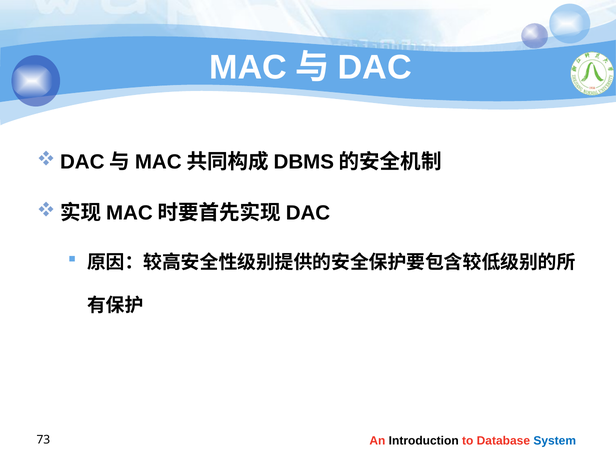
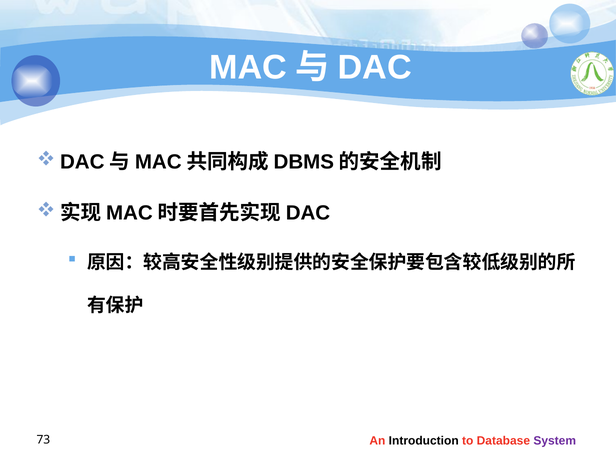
System colour: blue -> purple (555, 441)
